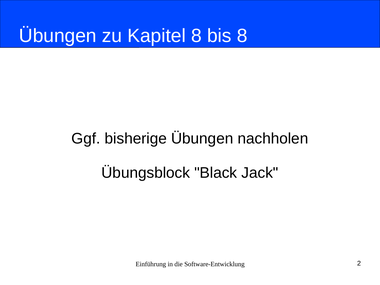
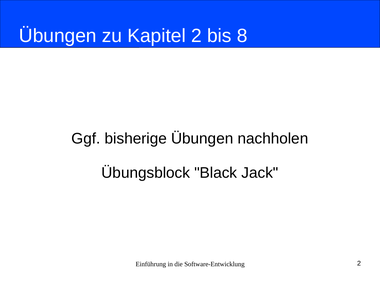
Kapitel 8: 8 -> 2 (196, 36)
